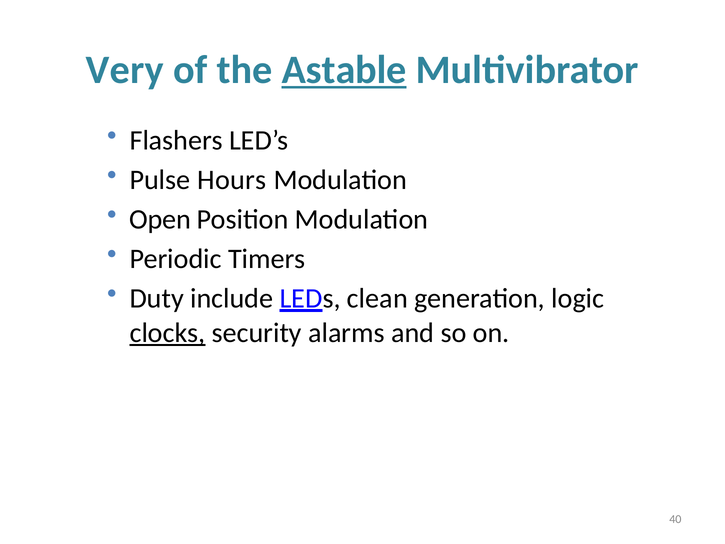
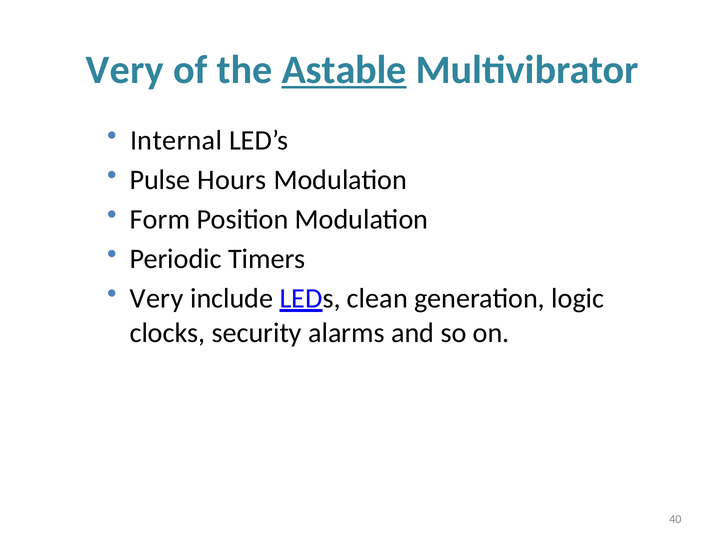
Flashers: Flashers -> Internal (176, 140)
Open: Open -> Form (160, 219)
Duty: Duty -> Very (157, 298)
clocks underline: present -> none (168, 333)
